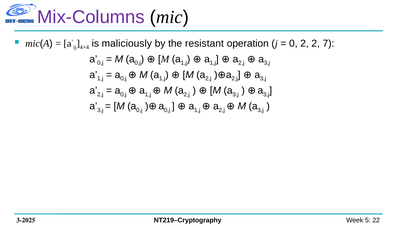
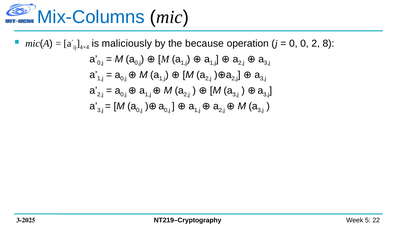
Mix-Columns colour: purple -> blue (91, 17)
resistant: resistant -> because (204, 43)
0 2: 2 -> 0 (305, 43)
7: 7 -> 8 (329, 43)
